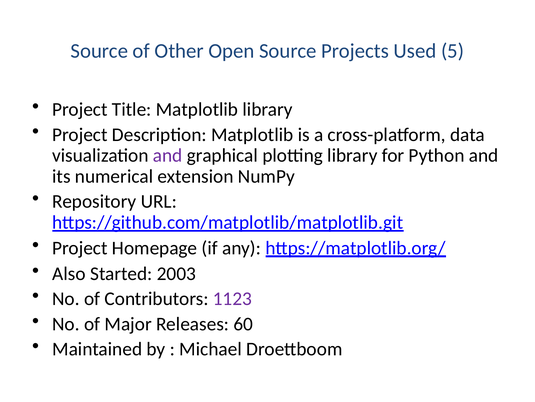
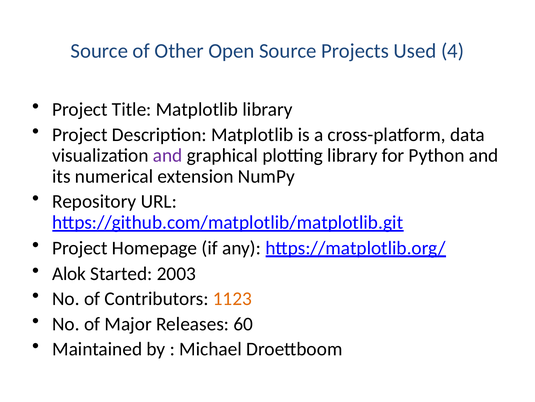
5: 5 -> 4 (453, 51)
Also: Also -> Alok (69, 273)
1123 colour: purple -> orange (232, 298)
